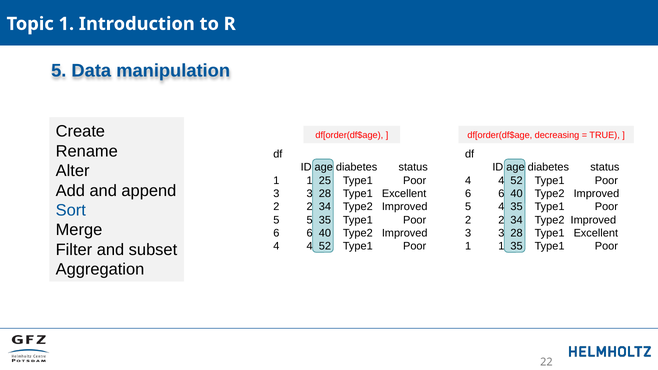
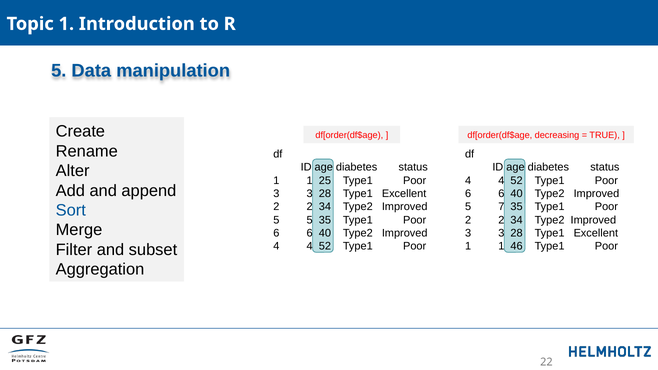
5 4: 4 -> 7 (501, 207)
1 35: 35 -> 46 (517, 246)
